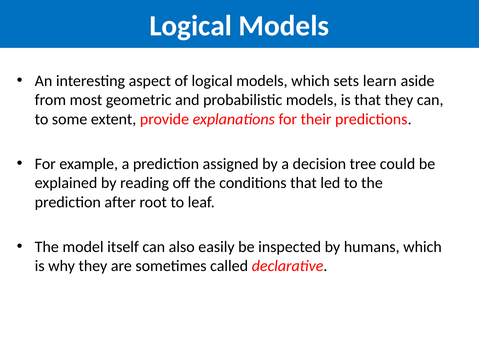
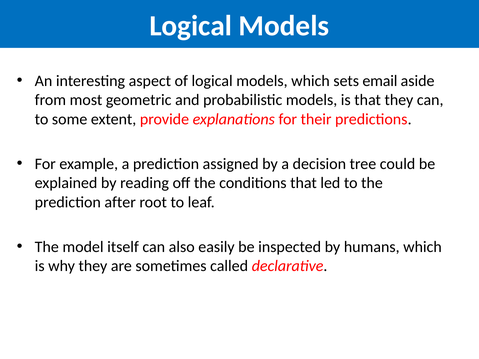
learn: learn -> email (380, 81)
